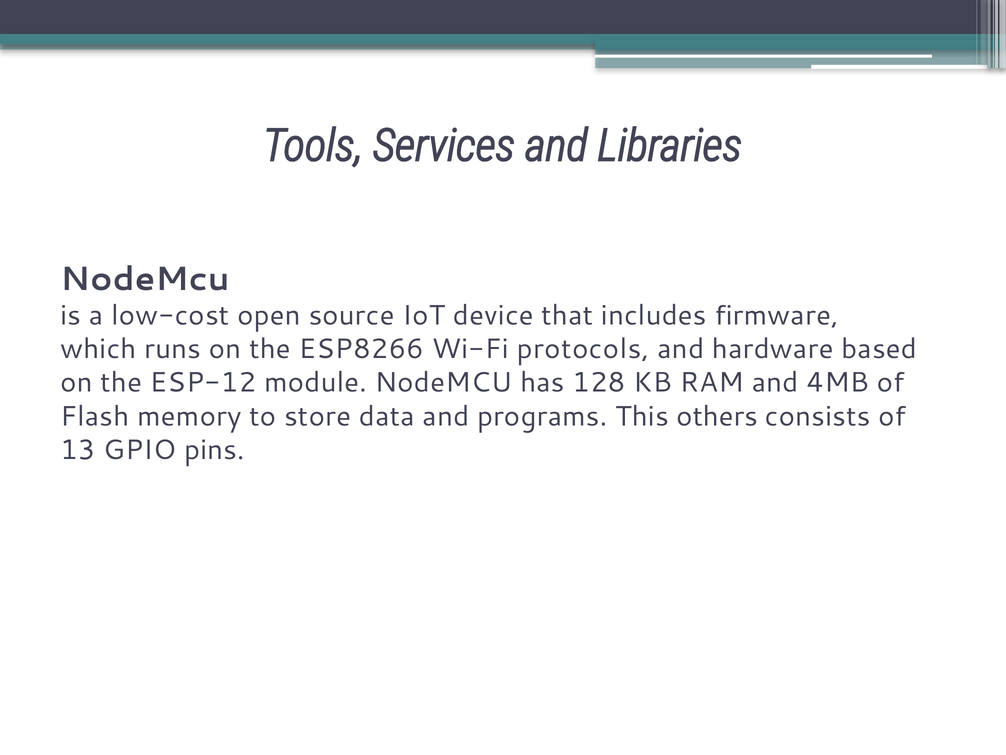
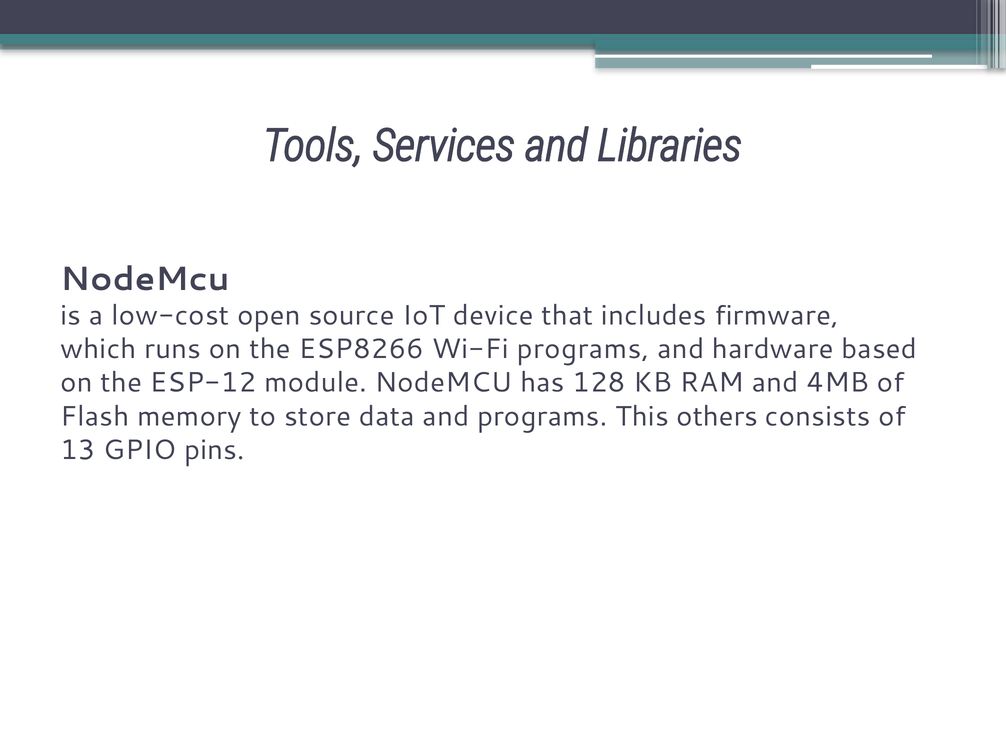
Wi-Fi protocols: protocols -> programs (583, 349)
